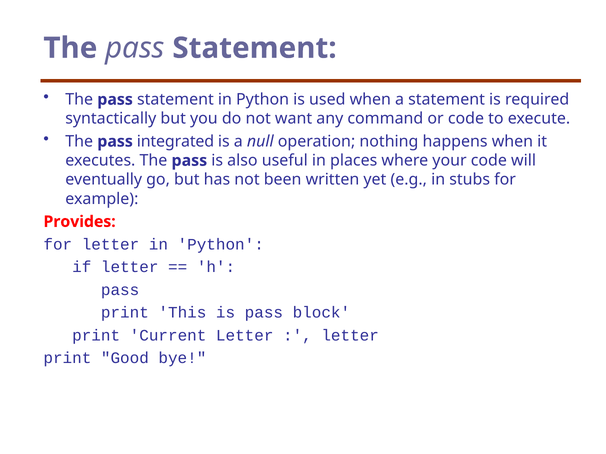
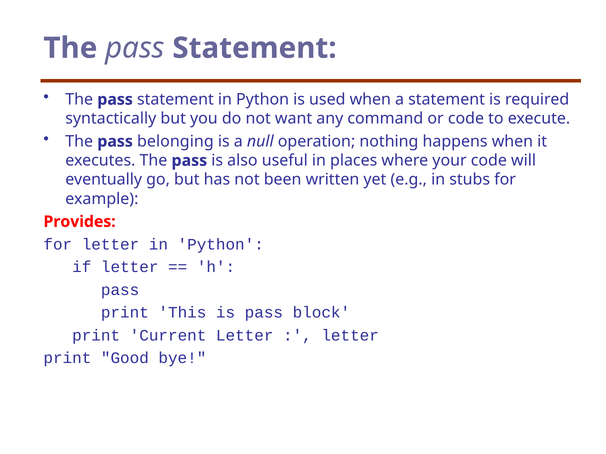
integrated: integrated -> belonging (175, 142)
